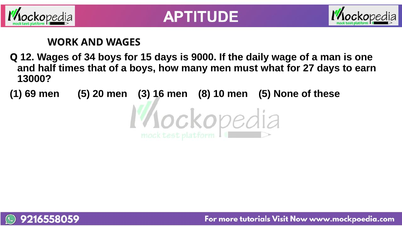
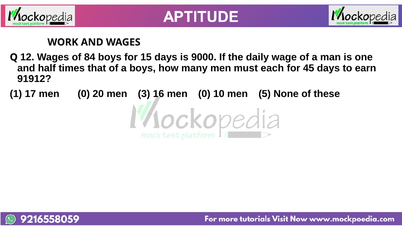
34: 34 -> 84 (90, 57)
what: what -> each (272, 68)
27: 27 -> 45 (309, 68)
13000: 13000 -> 91912 (34, 79)
69: 69 -> 17 (30, 94)
5: 5 -> 0 (84, 94)
16 men 8: 8 -> 0 (204, 94)
